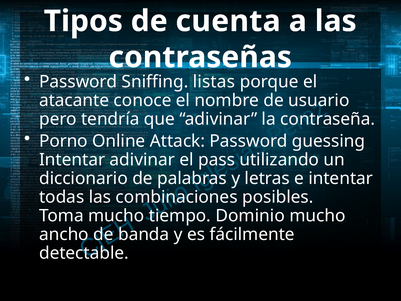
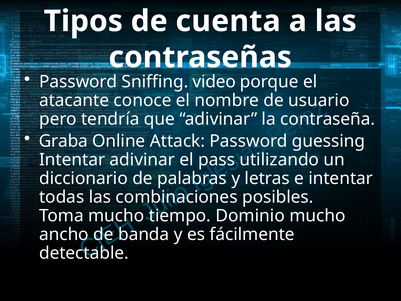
listas: listas -> video (214, 82)
Porno: Porno -> Graba (63, 141)
